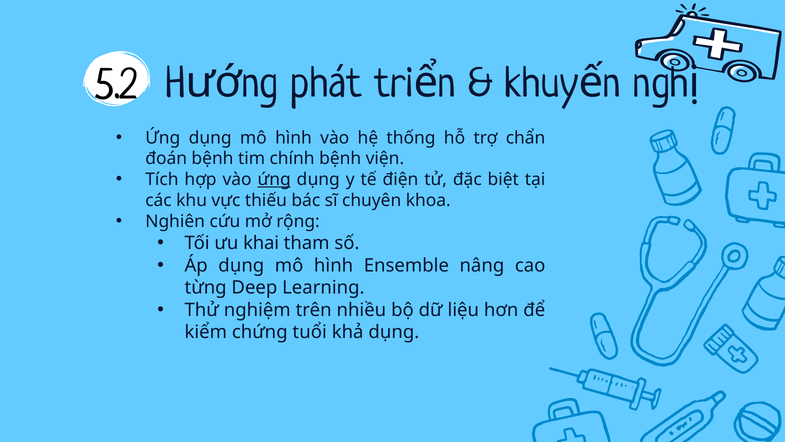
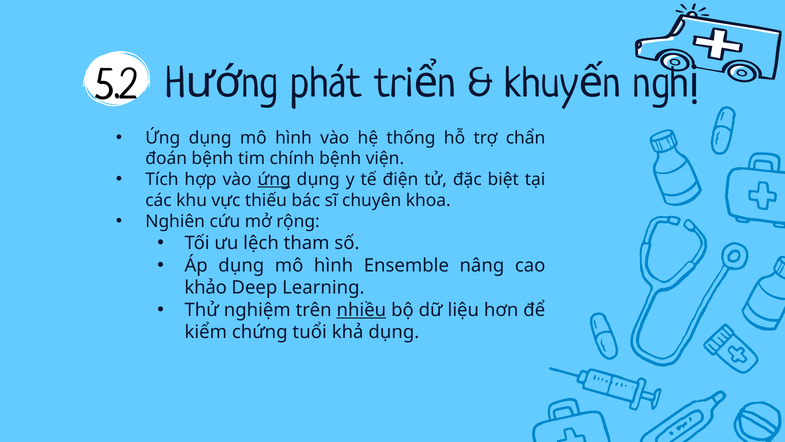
khai: khai -> lệch (261, 243)
từng: từng -> khảo (206, 288)
nhiều underline: none -> present (361, 310)
